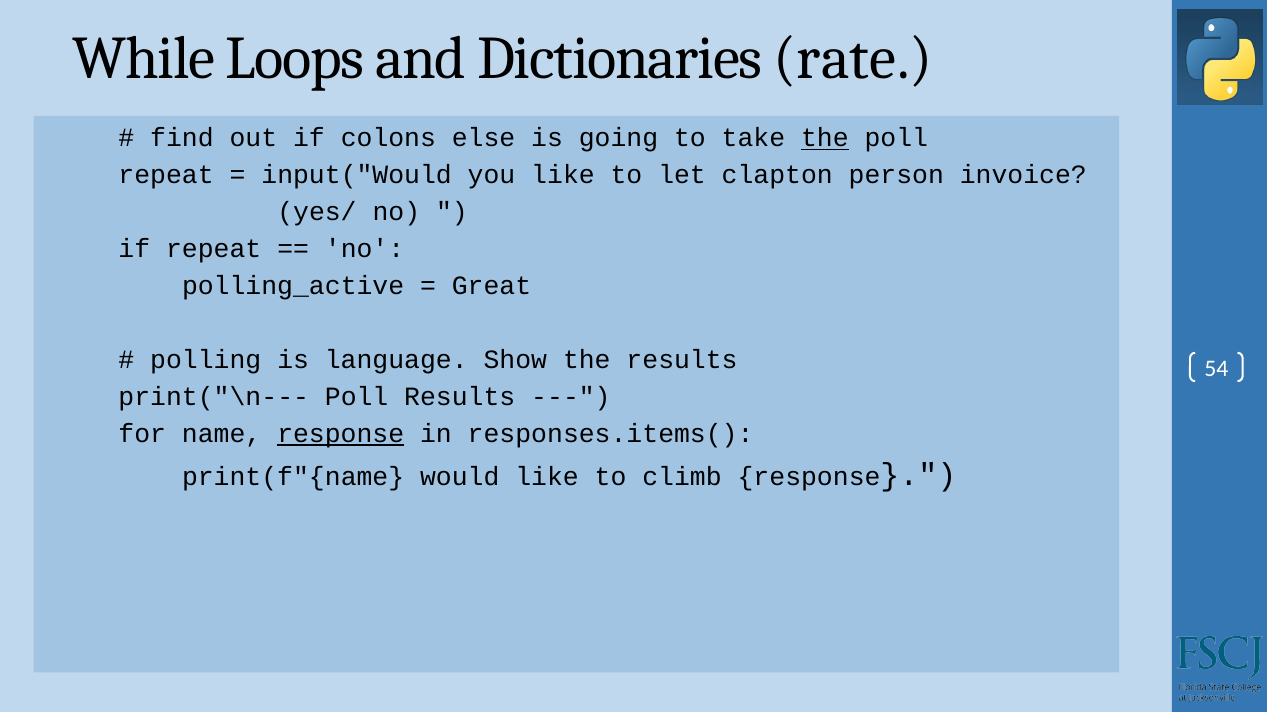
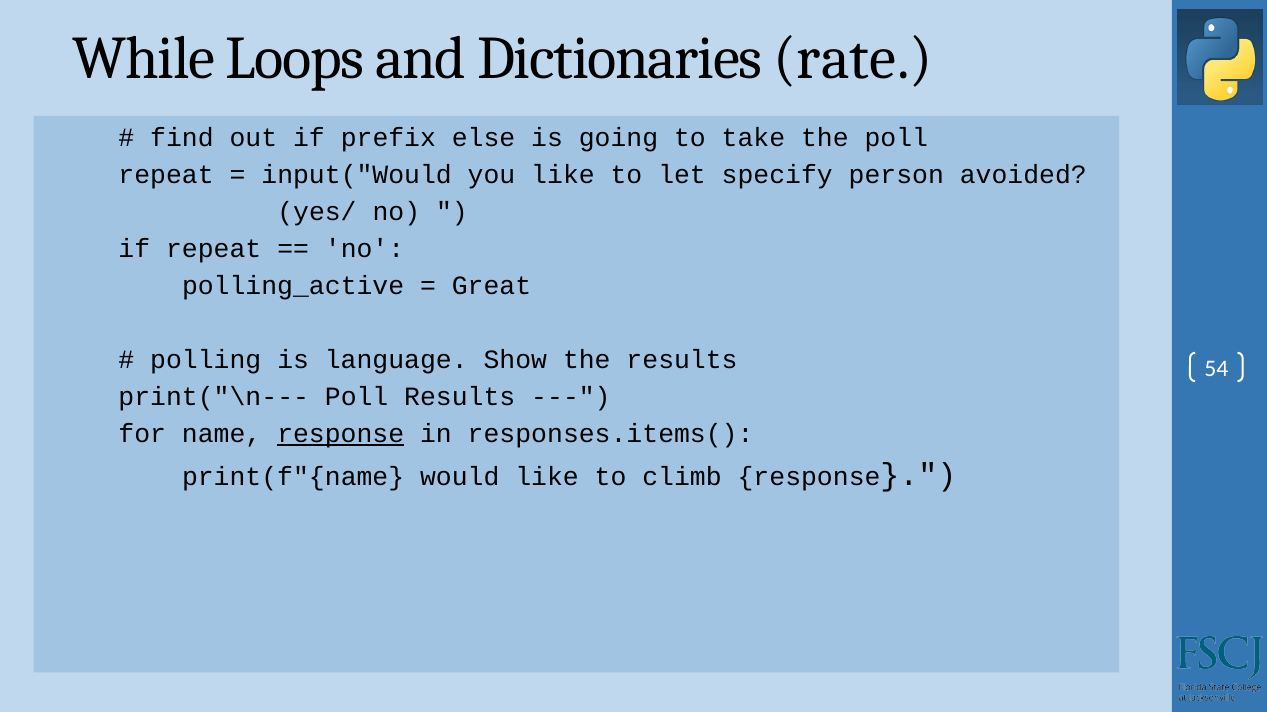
colons: colons -> prefix (388, 138)
the underline: present -> none (825, 138)
clapton: clapton -> specify (777, 175)
invoice: invoice -> avoided (1023, 175)
